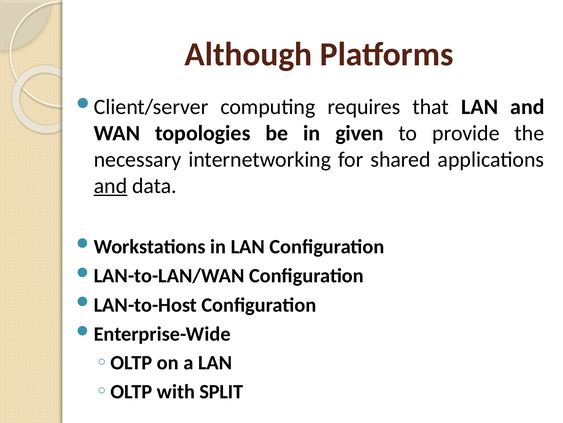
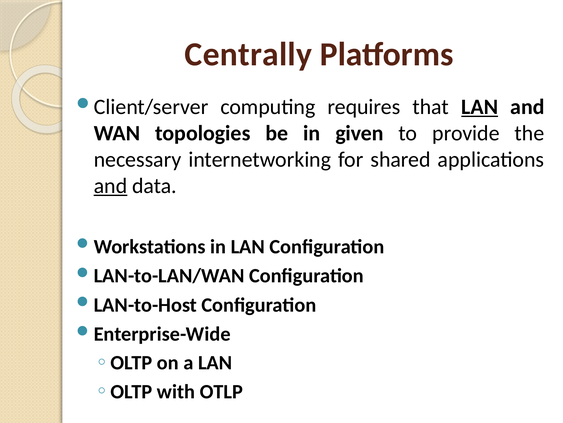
Although: Although -> Centrally (248, 54)
LAN underline: none -> present (480, 107)
SPLIT: SPLIT -> OTLP (221, 391)
